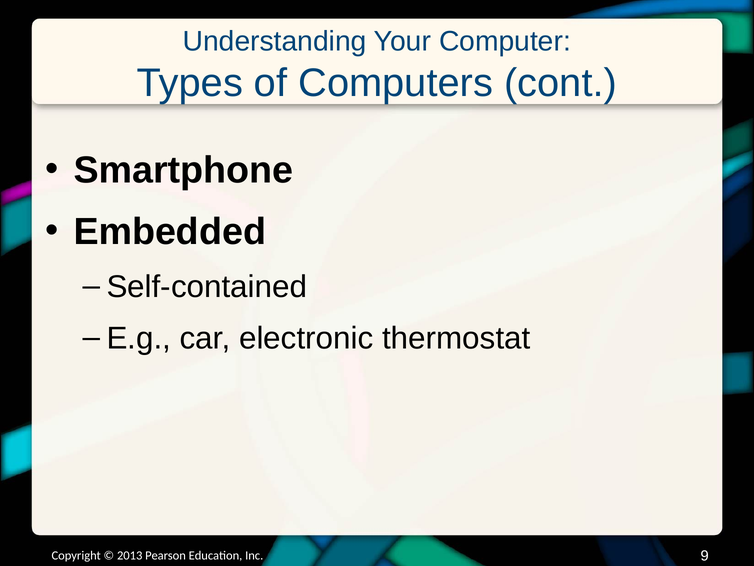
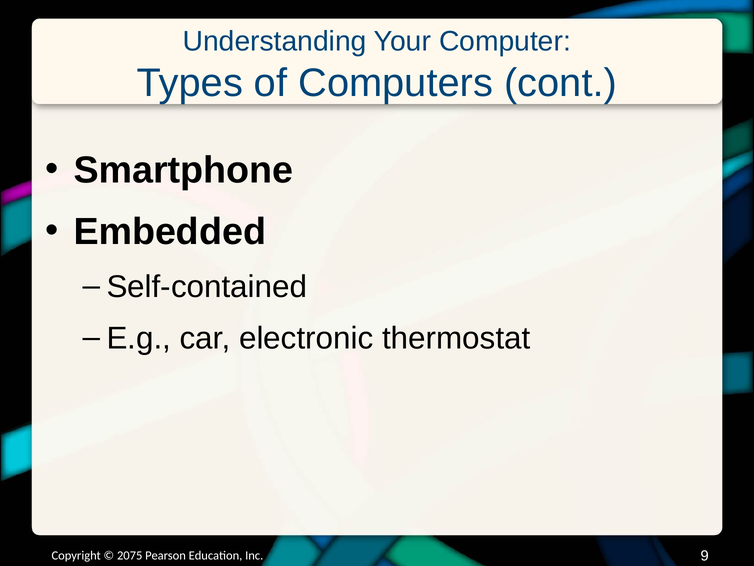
2013: 2013 -> 2075 (130, 555)
